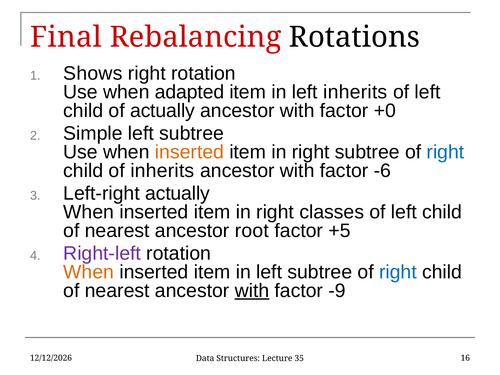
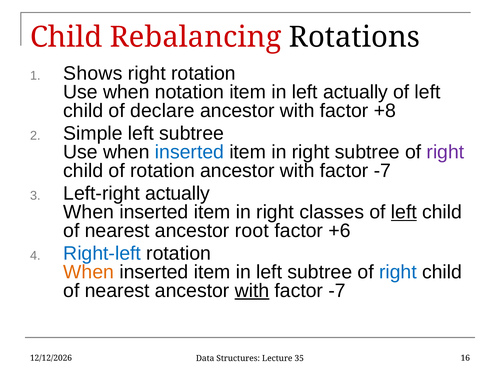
Final: Final -> Child (66, 37)
adapted: adapted -> notation (189, 92)
left inherits: inherits -> actually (356, 92)
of actually: actually -> declare (162, 111)
+0: +0 -> +8 (385, 111)
inserted colour: orange -> blue (189, 152)
right colour: blue -> purple (445, 152)
of inherits: inherits -> rotation (162, 171)
-6: -6 -> -7 (382, 171)
left underline: none -> present (404, 212)
+5: +5 -> +6 (339, 231)
Right-left colour: purple -> blue (102, 253)
-9: -9 -> -7 (337, 291)
